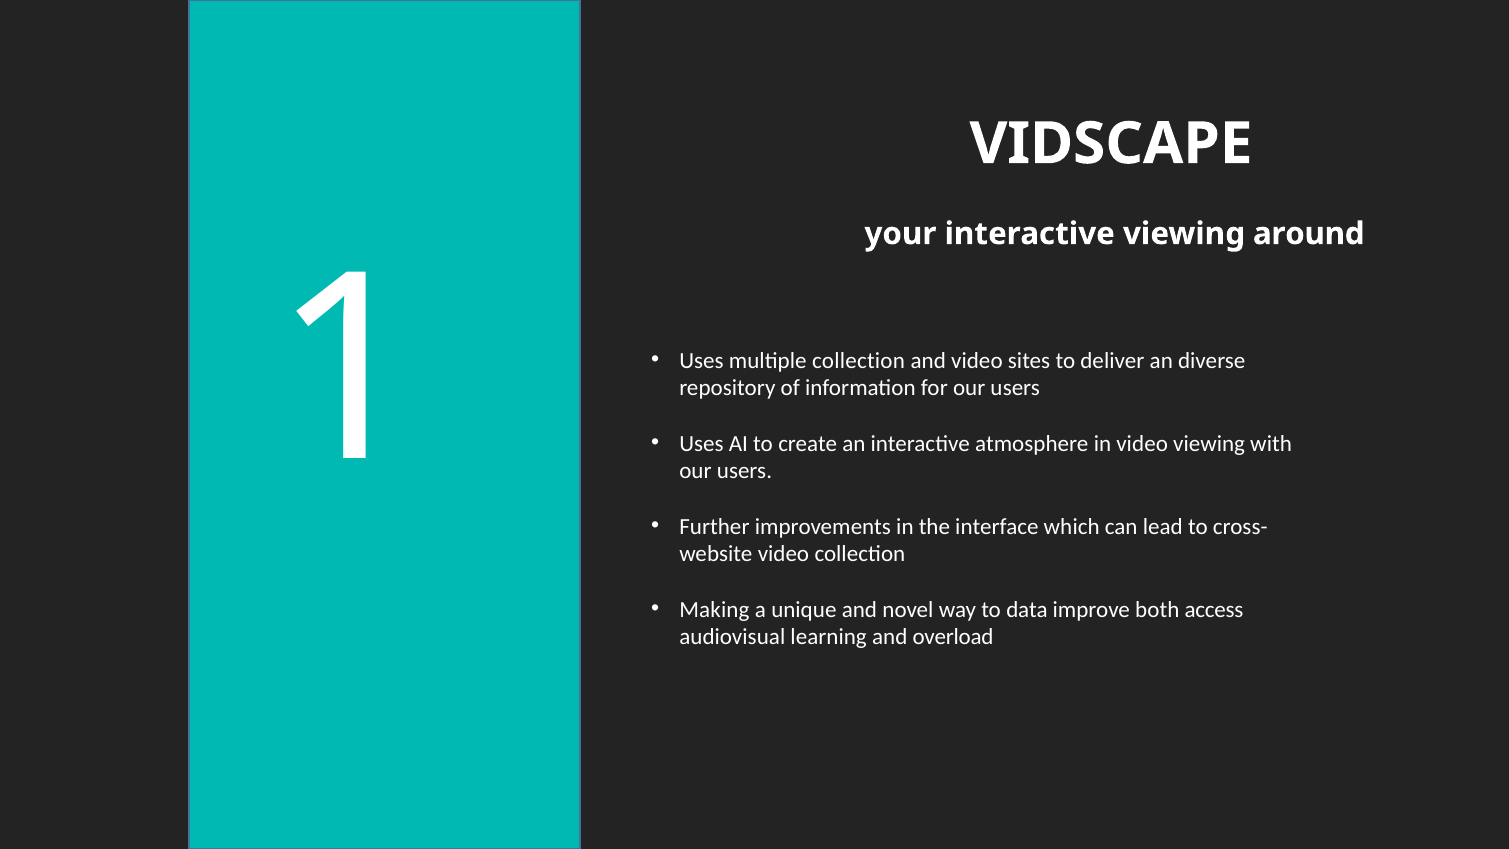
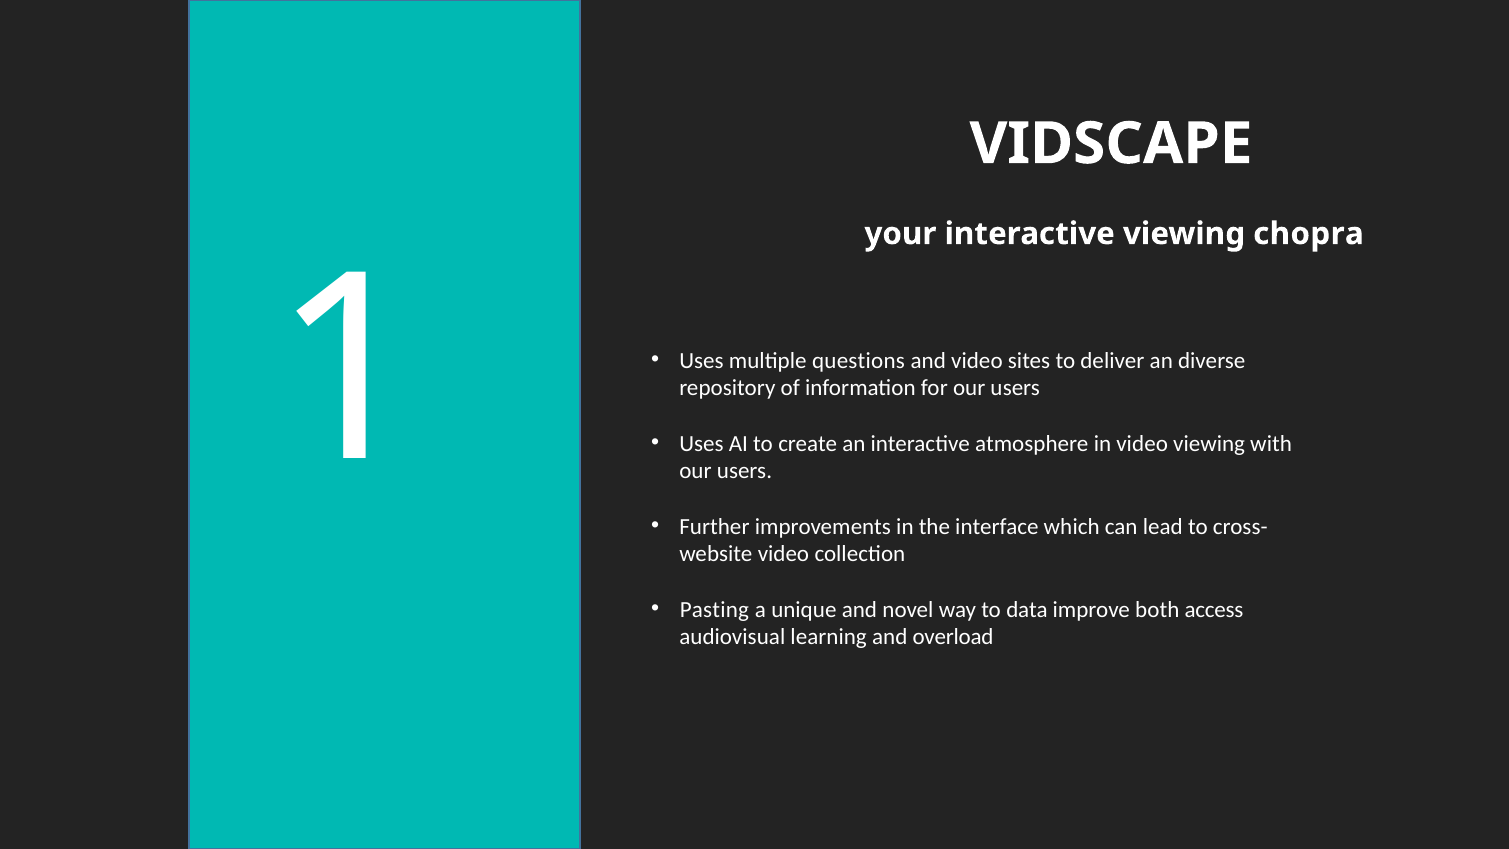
around: around -> chopra (1308, 234)
multiple collection: collection -> questions (858, 360)
Making: Making -> Pasting (714, 610)
